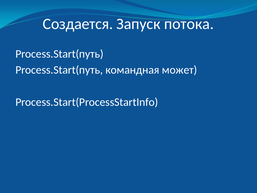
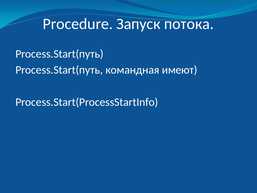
Создается: Создается -> Procedure (78, 24)
может: может -> имеют (180, 70)
